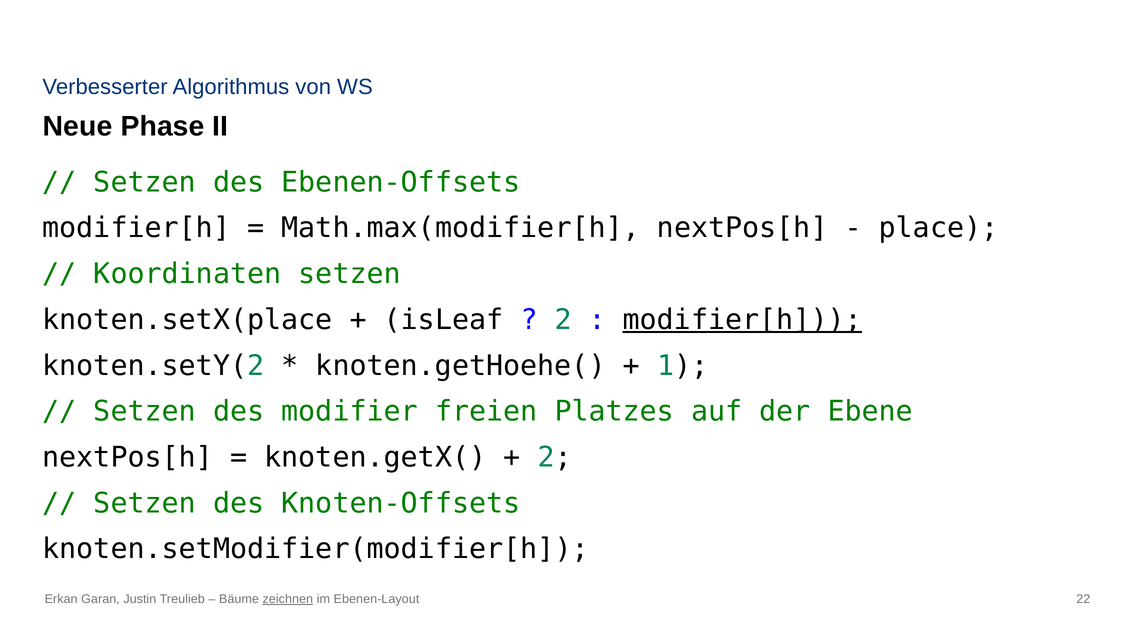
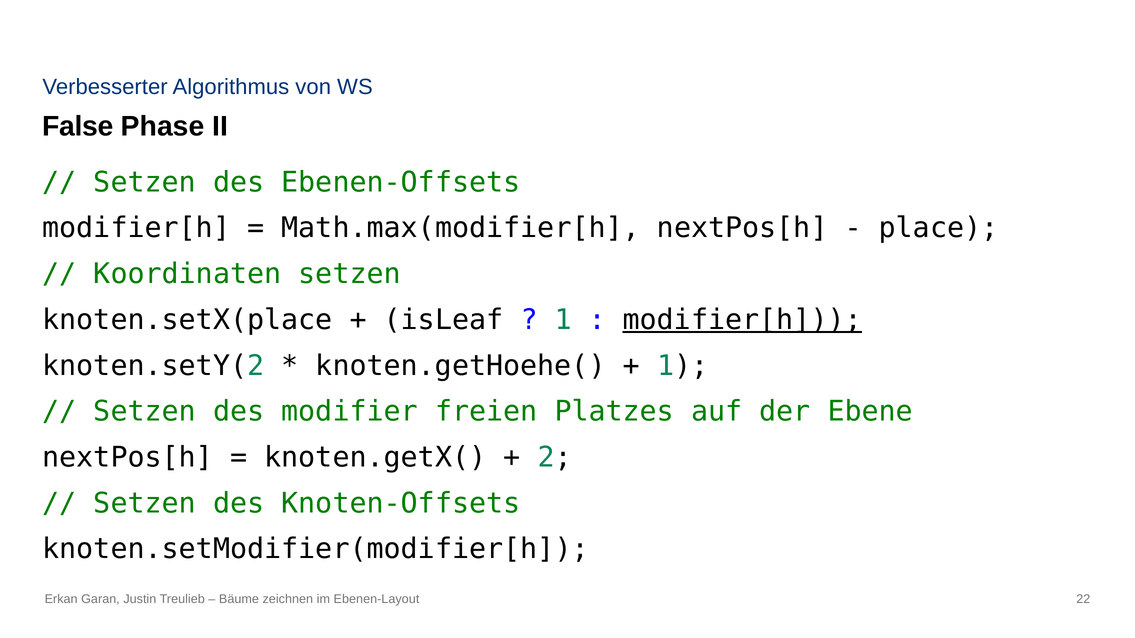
Neue: Neue -> False (78, 126)
2: 2 -> 1 (563, 320)
zeichnen underline: present -> none (288, 600)
